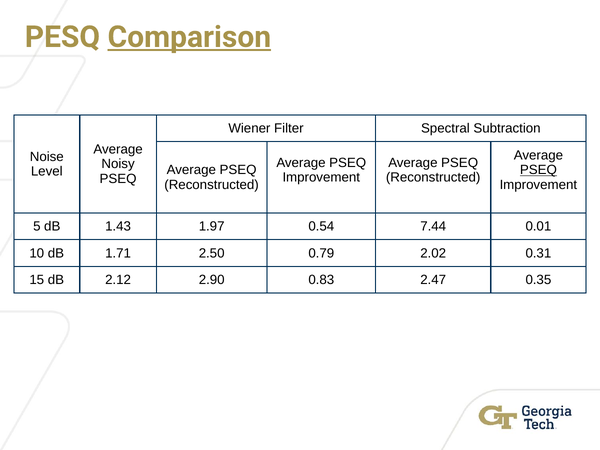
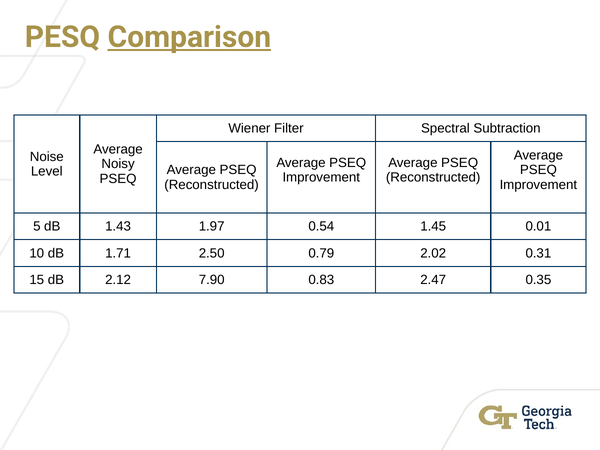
PSEQ underline: present -> none (538, 170)
7.44: 7.44 -> 1.45 (433, 226)
2.90: 2.90 -> 7.90 (212, 280)
